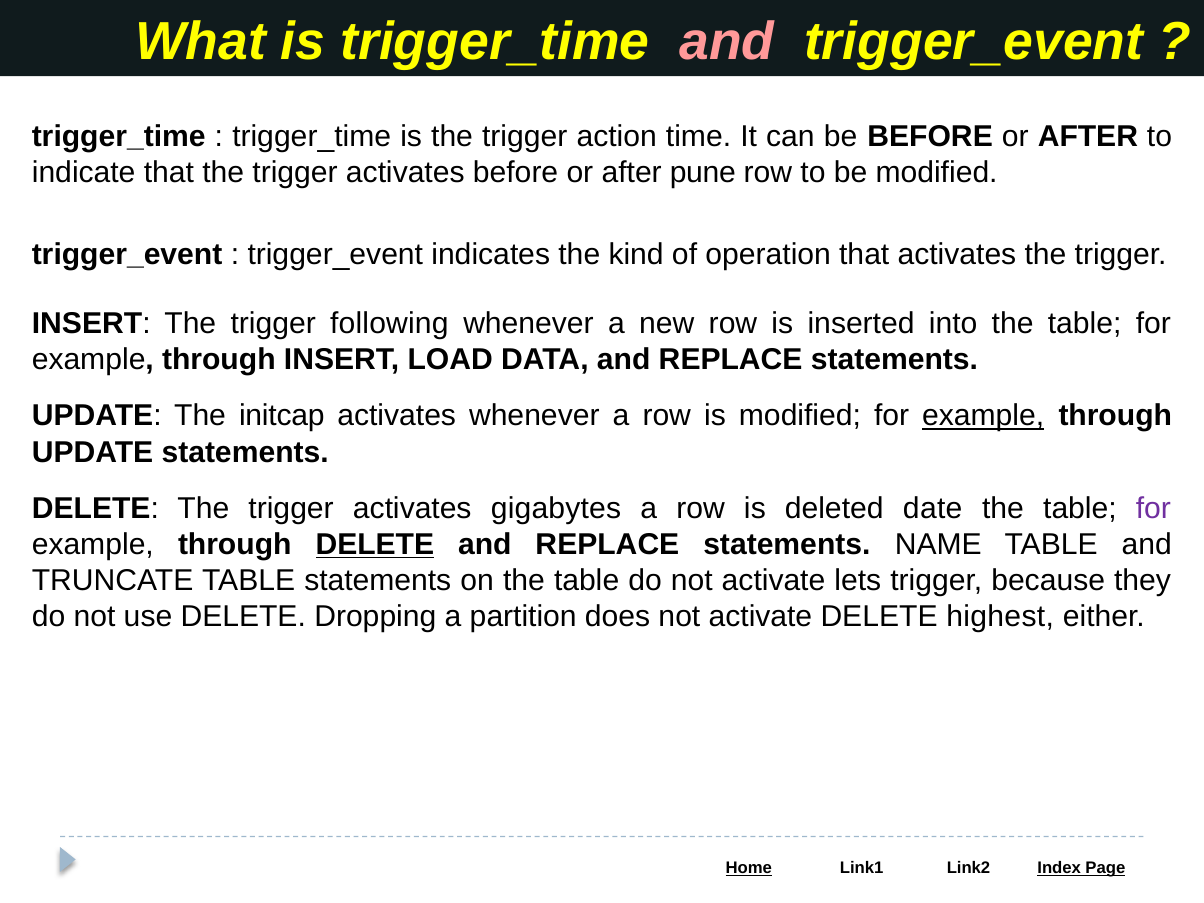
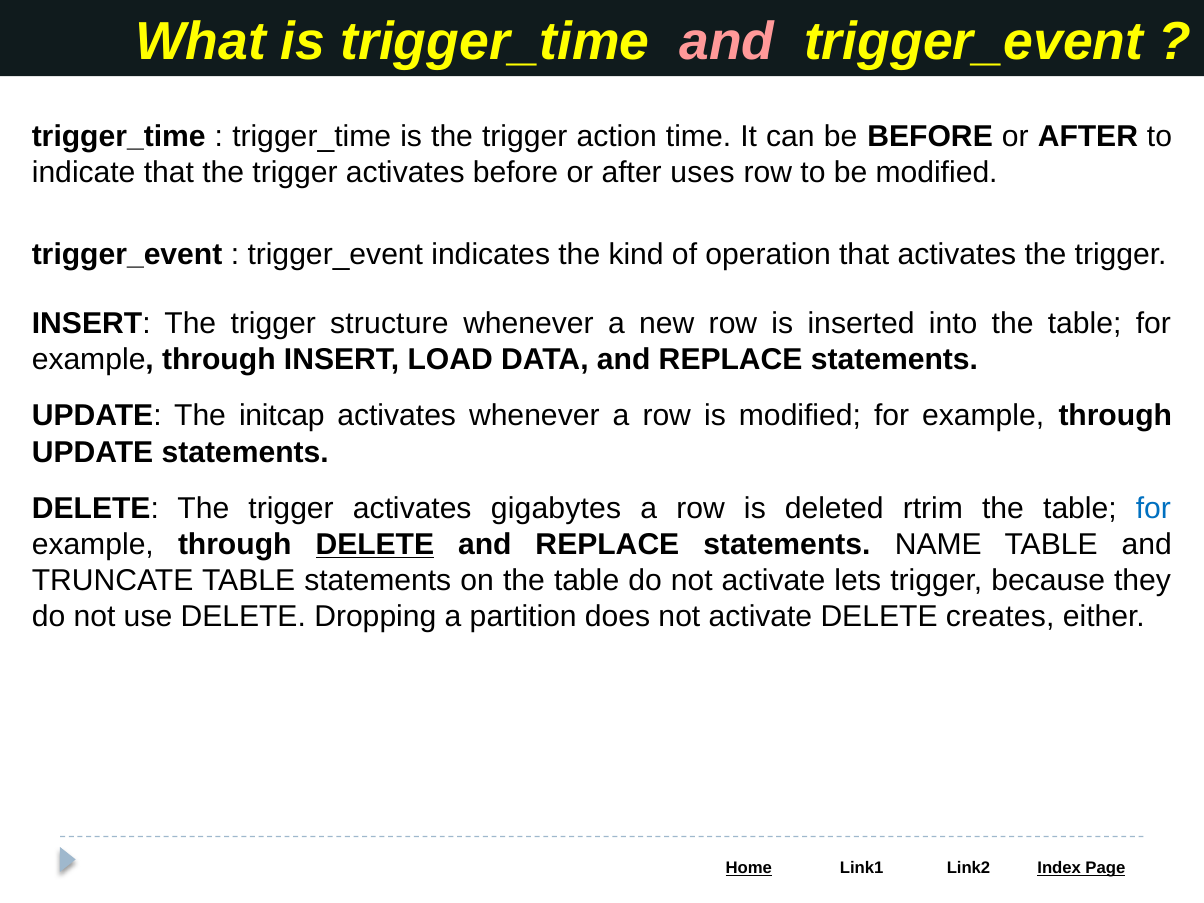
pune: pune -> uses (702, 173)
following: following -> structure (389, 324)
example underline: present -> none (983, 416)
date: date -> rtrim (933, 508)
for colour: purple -> blue (1153, 508)
highest: highest -> creates (1000, 617)
